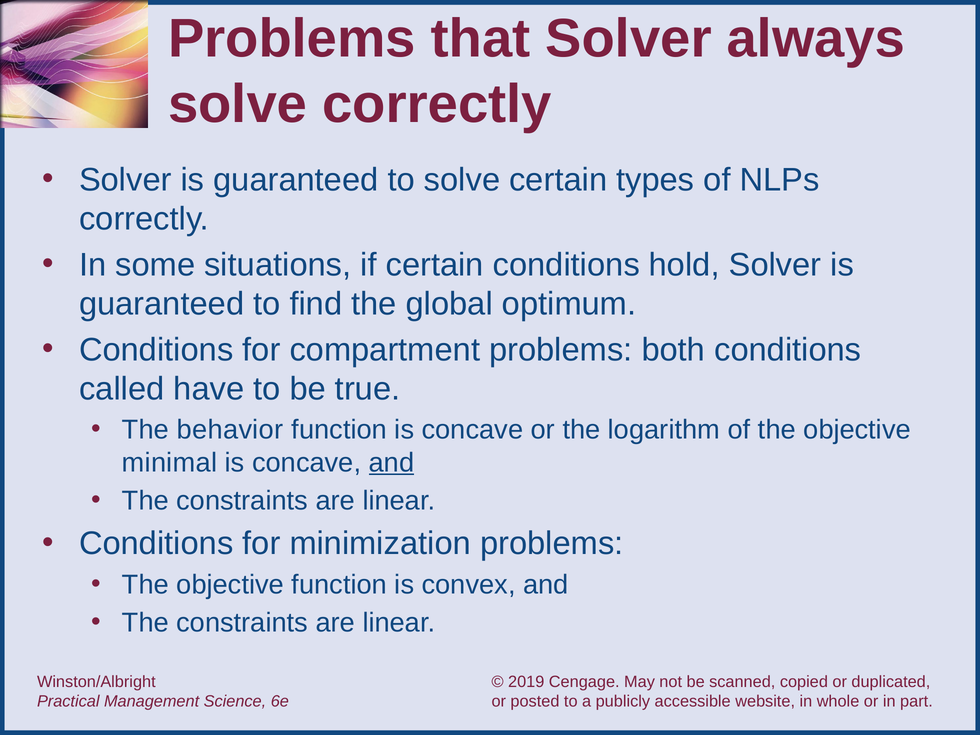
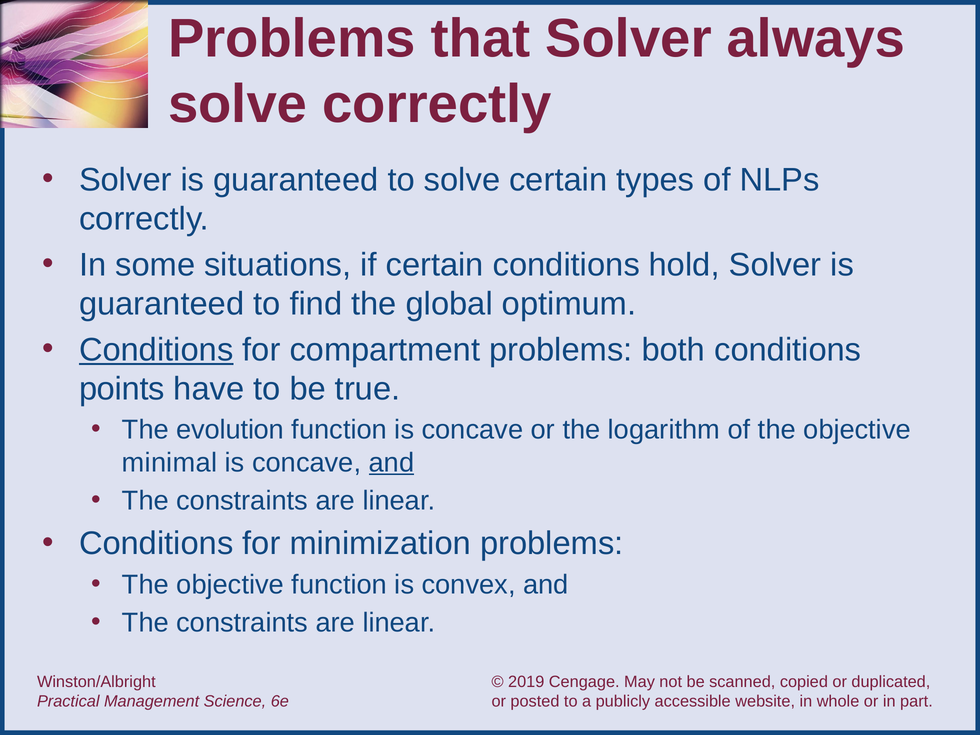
Conditions underline: none -> present (156, 350)
called: called -> points (122, 389)
behavior: behavior -> evolution (230, 430)
